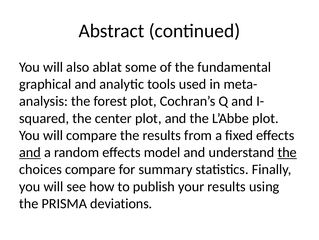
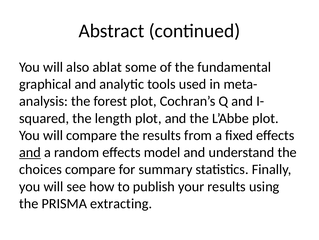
center: center -> length (113, 118)
the underline: present -> none (287, 152)
deviations: deviations -> extracting (121, 203)
